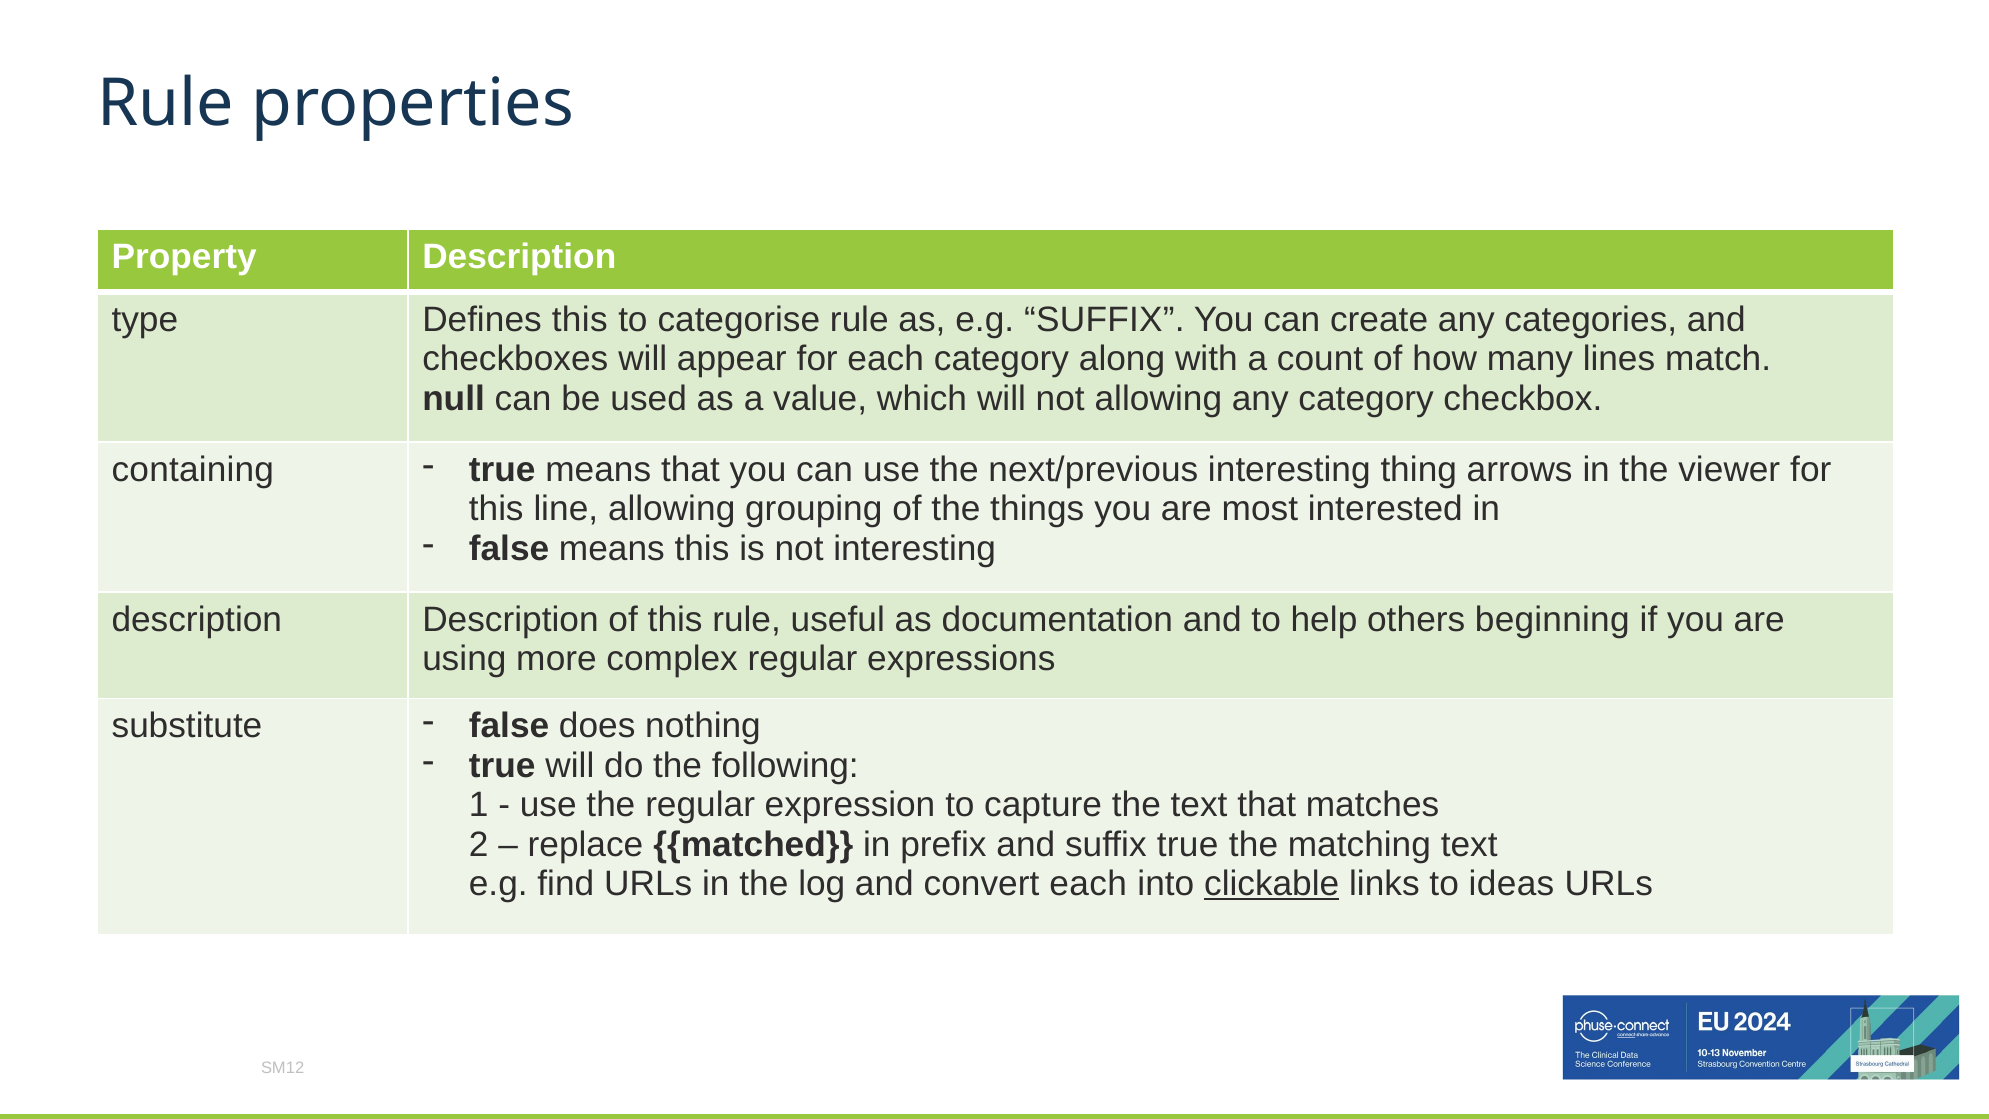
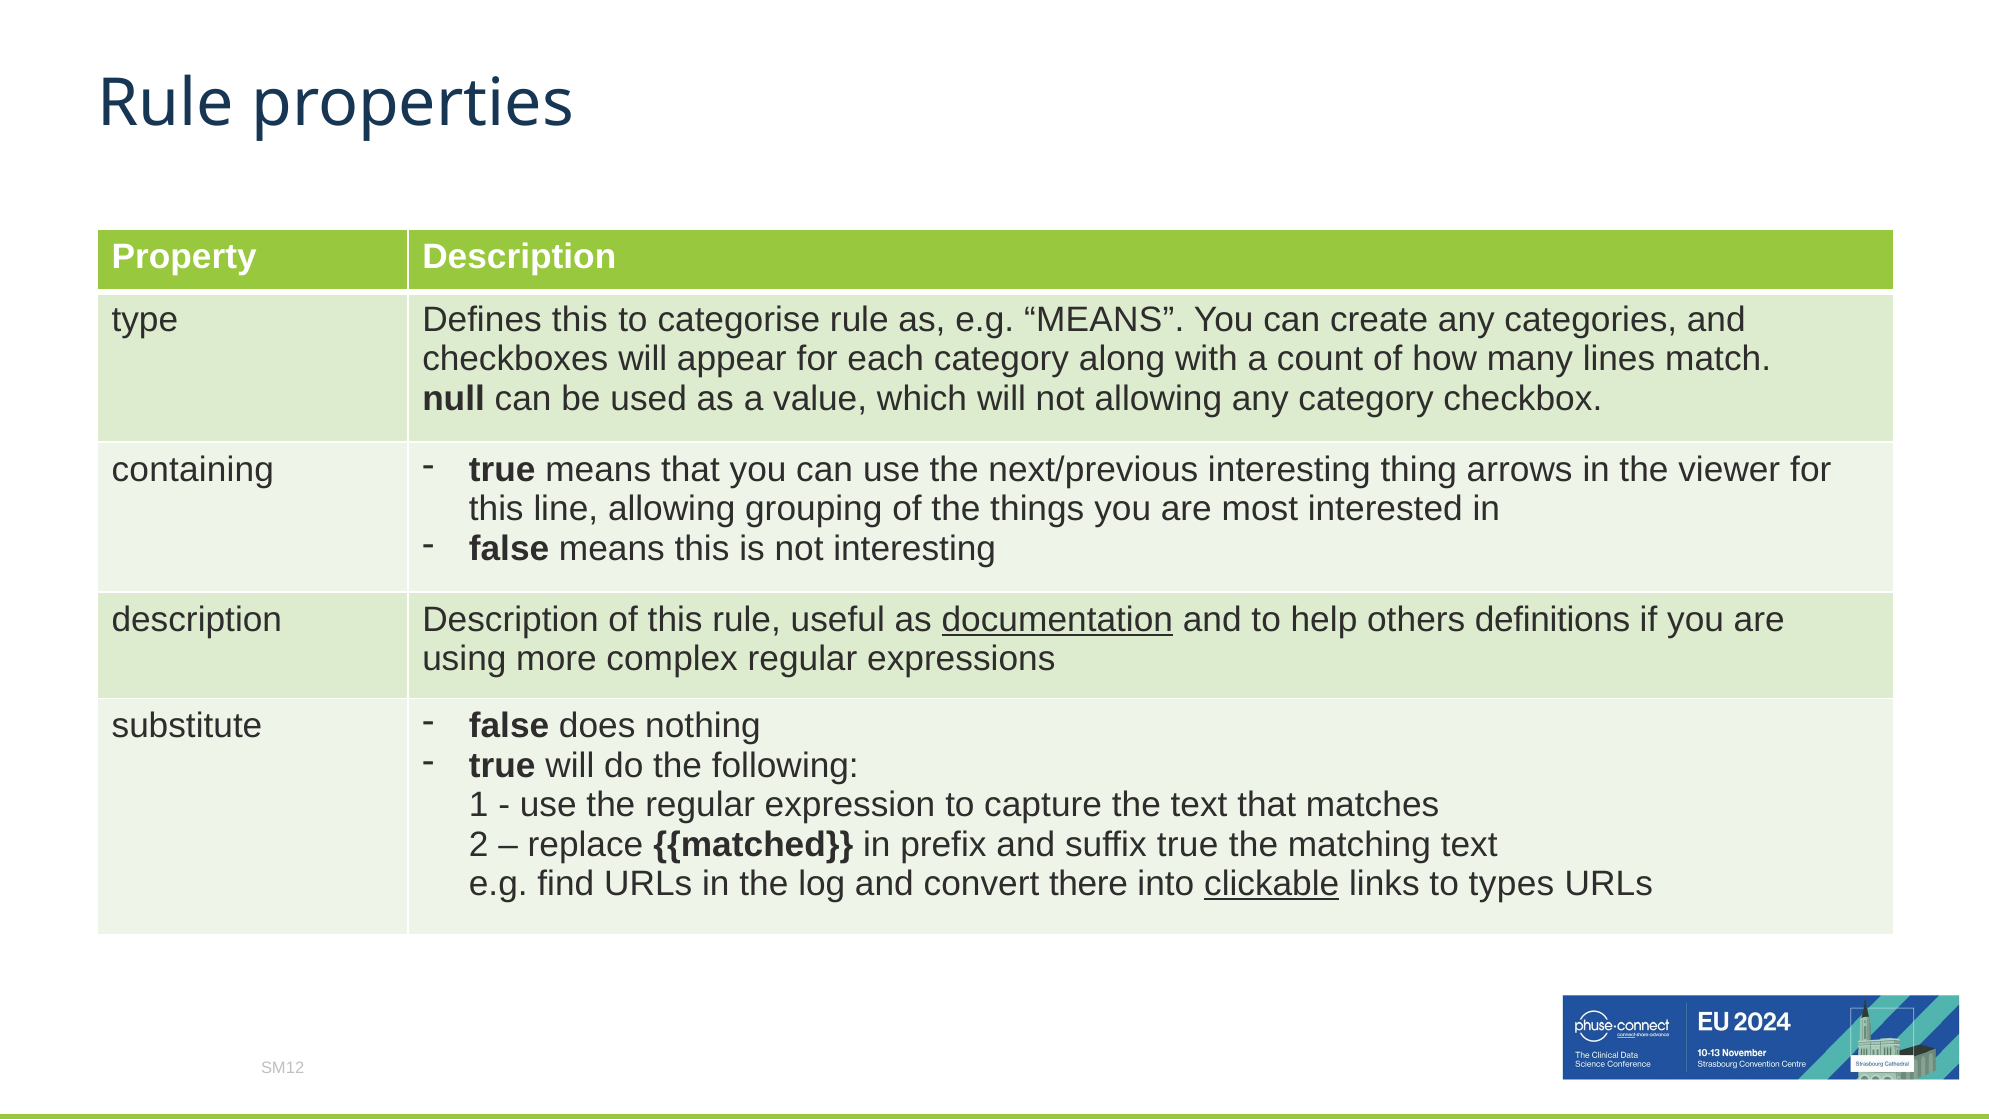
e.g SUFFIX: SUFFIX -> MEANS (1104, 320)
documentation underline: none -> present (1057, 619)
beginning: beginning -> definitions (1553, 619)
convert each: each -> there (1089, 884)
ideas: ideas -> types (1512, 884)
